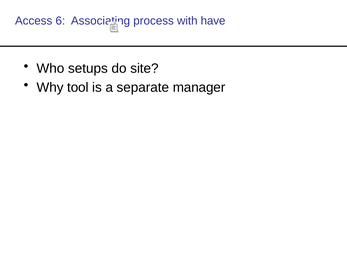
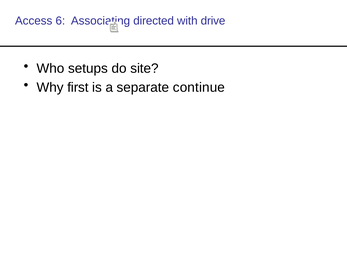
process: process -> directed (154, 21)
have: have -> drive (213, 21)
tool: tool -> first (78, 88)
manager: manager -> continue (199, 88)
